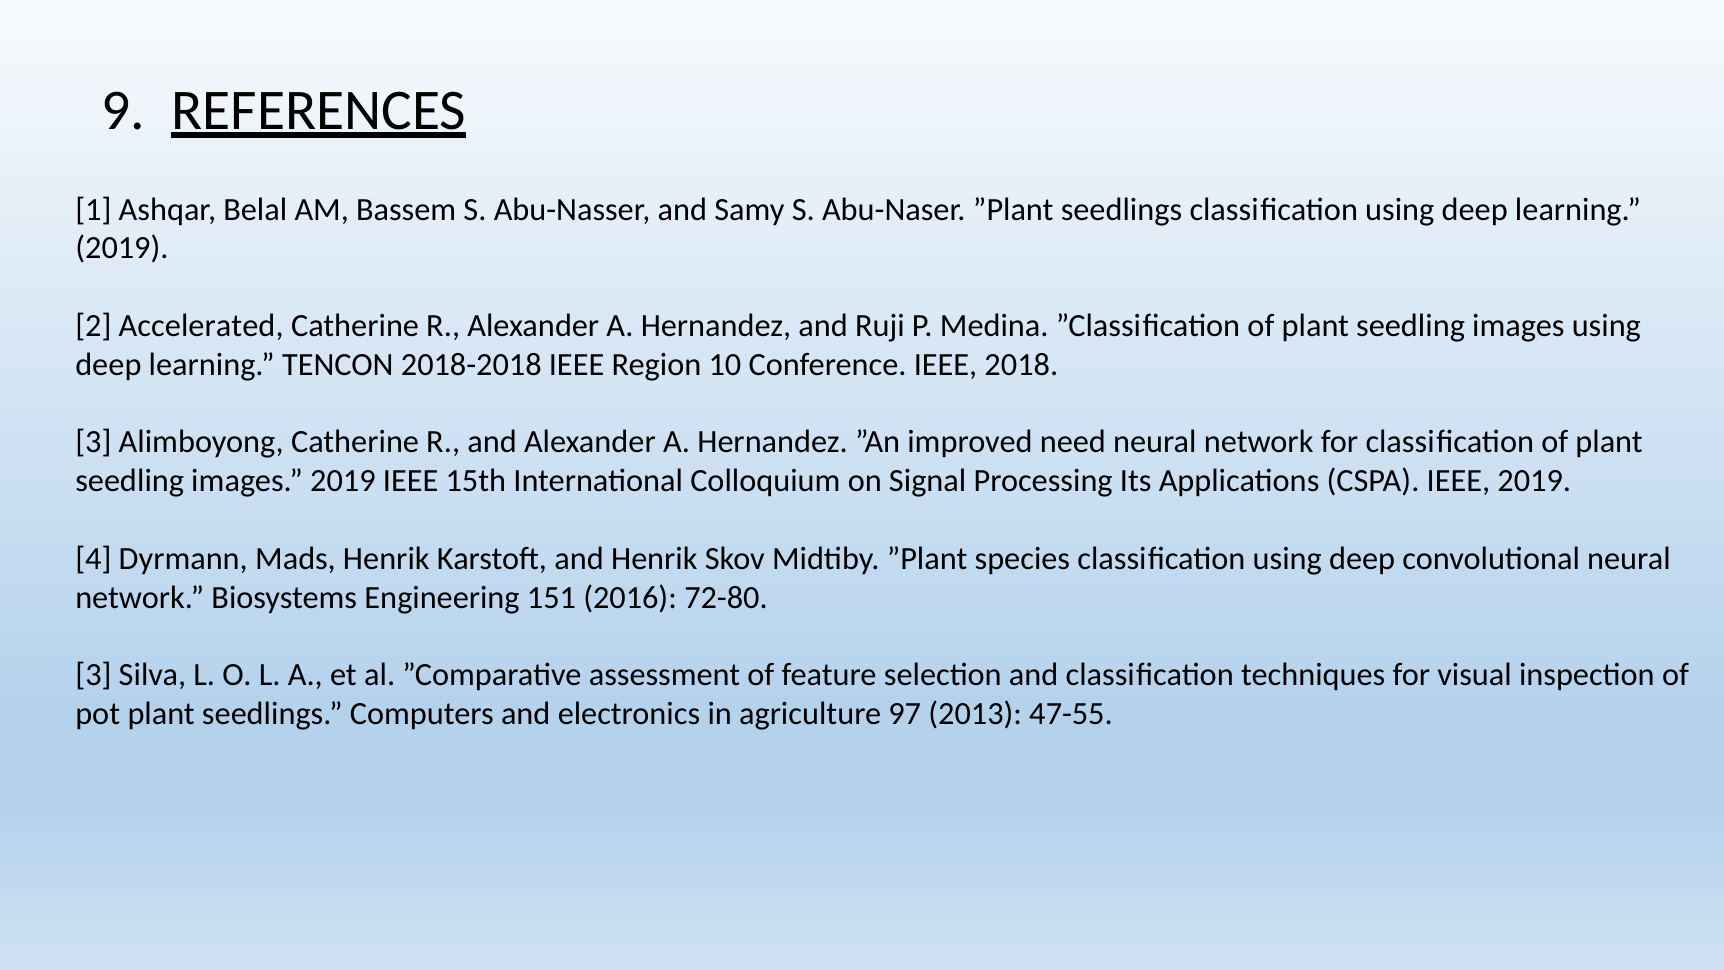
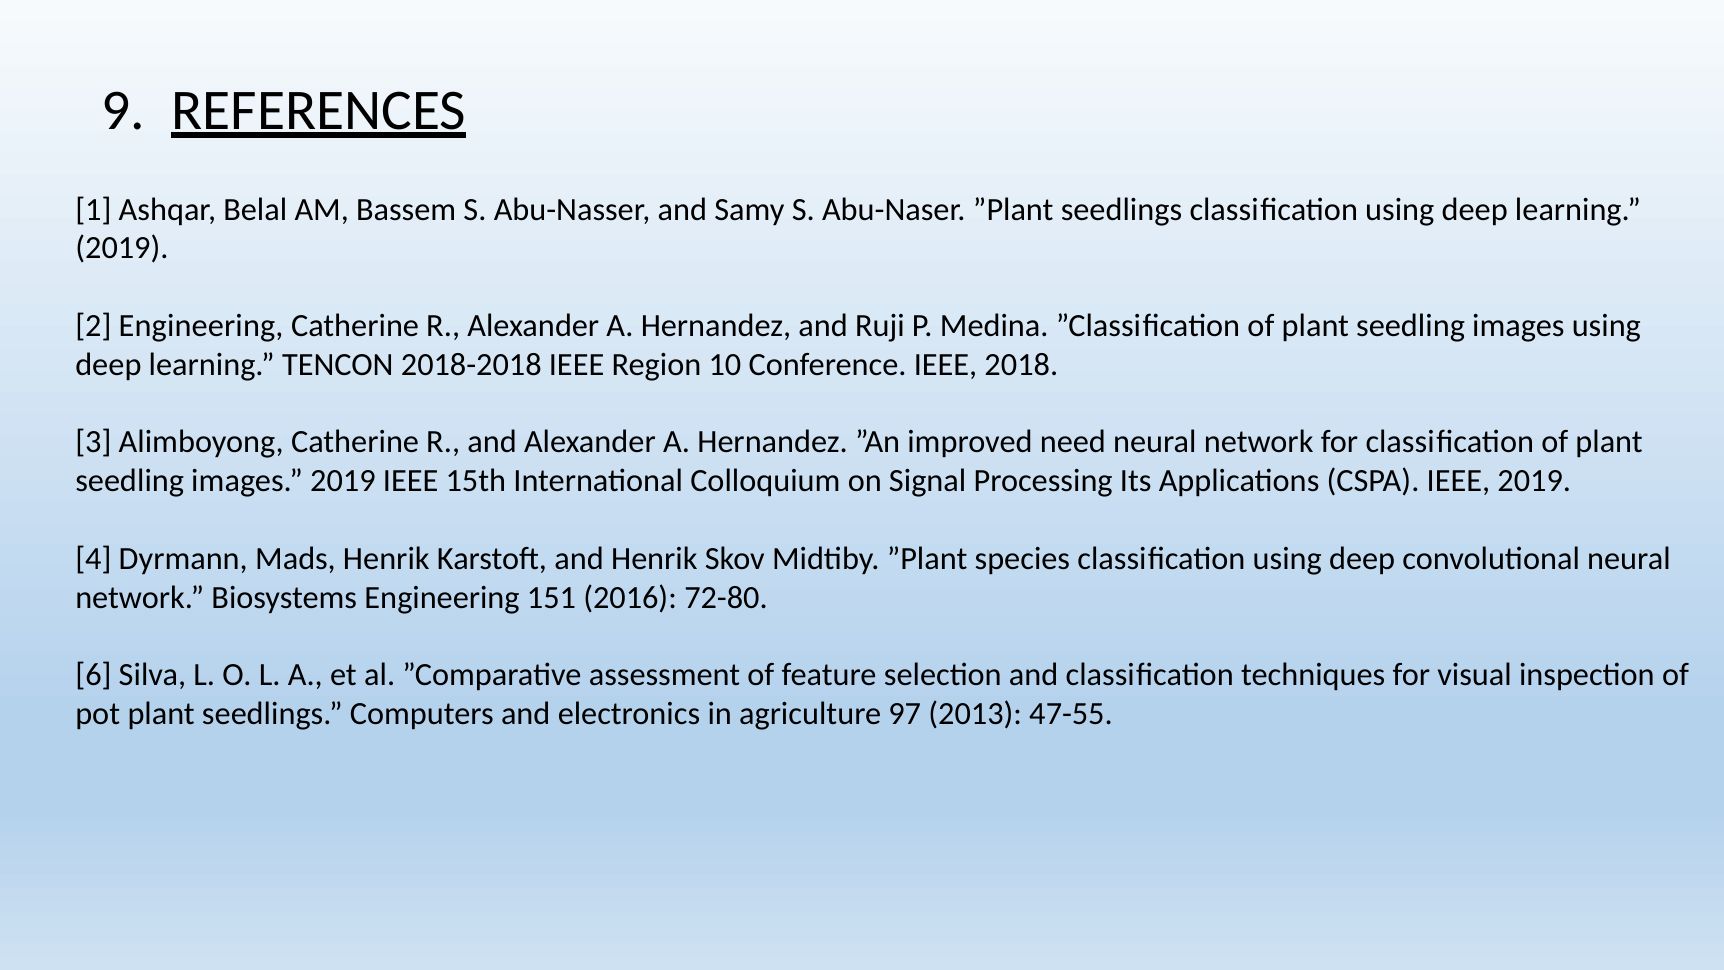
2 Accelerated: Accelerated -> Engineering (201, 326)
3: 3 -> 6 (94, 675)
